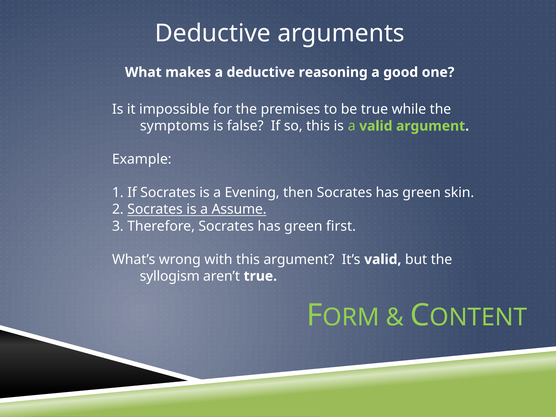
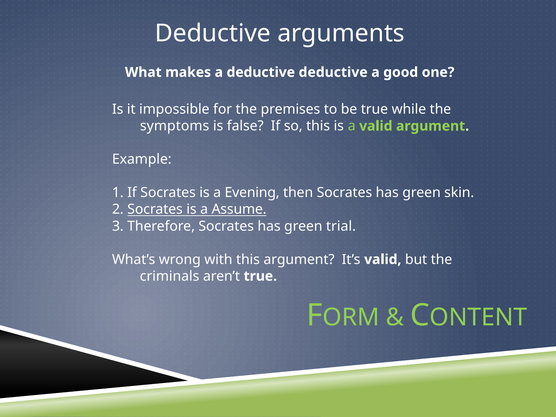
deductive reasoning: reasoning -> deductive (333, 72)
first: first -> trial (341, 226)
syllogism: syllogism -> criminals (170, 276)
